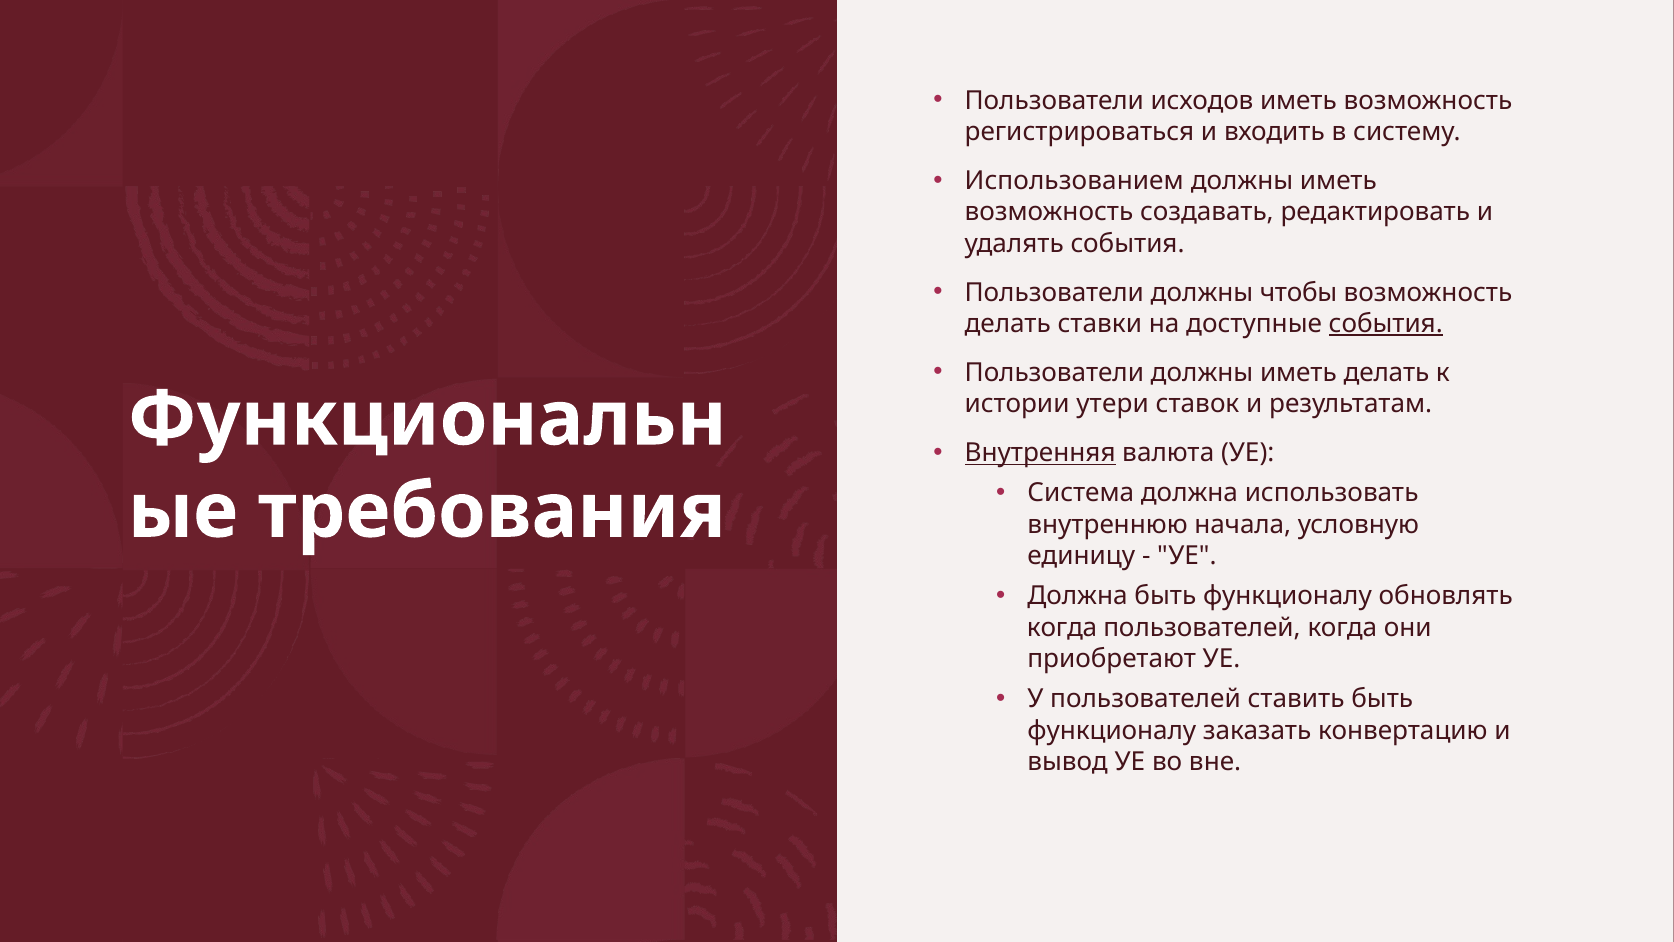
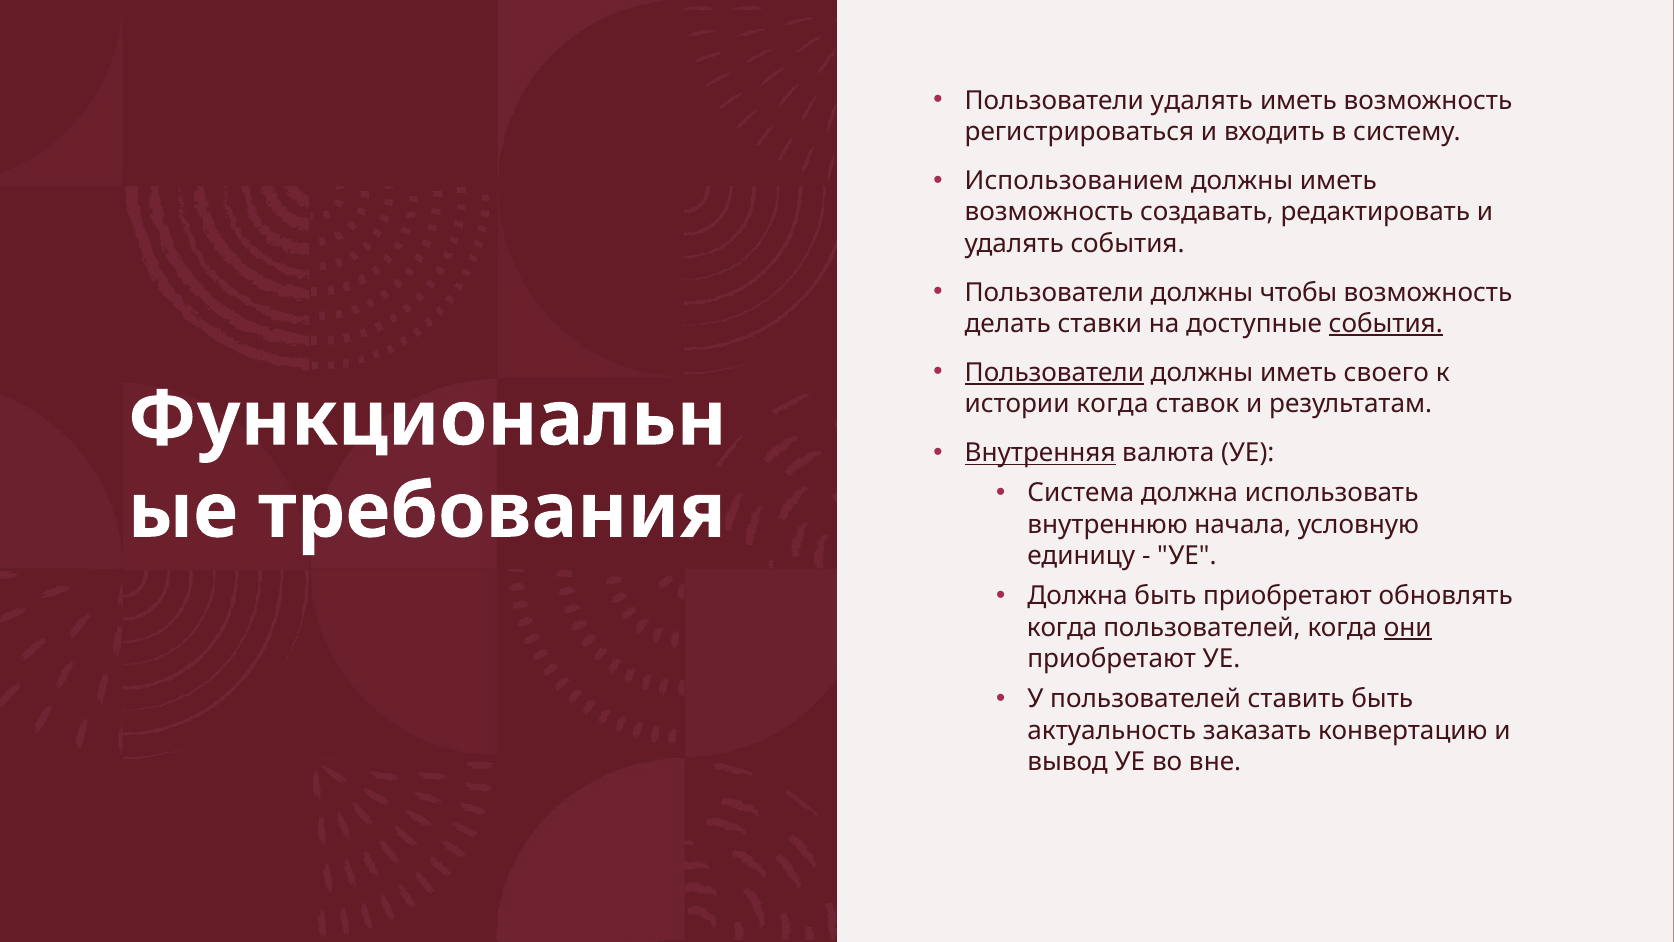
Пользователи исходов: исходов -> удалять (1202, 101)
Пользователи underline: none -> present (1054, 373)
иметь делать: делать -> своего (1386, 373)
истории утери: утери -> когда (1112, 404)
Должна быть функционалу: функционалу -> приобретают (1287, 596)
они underline: none -> present (1408, 627)
функционалу: функционалу -> актуальность (1112, 730)
